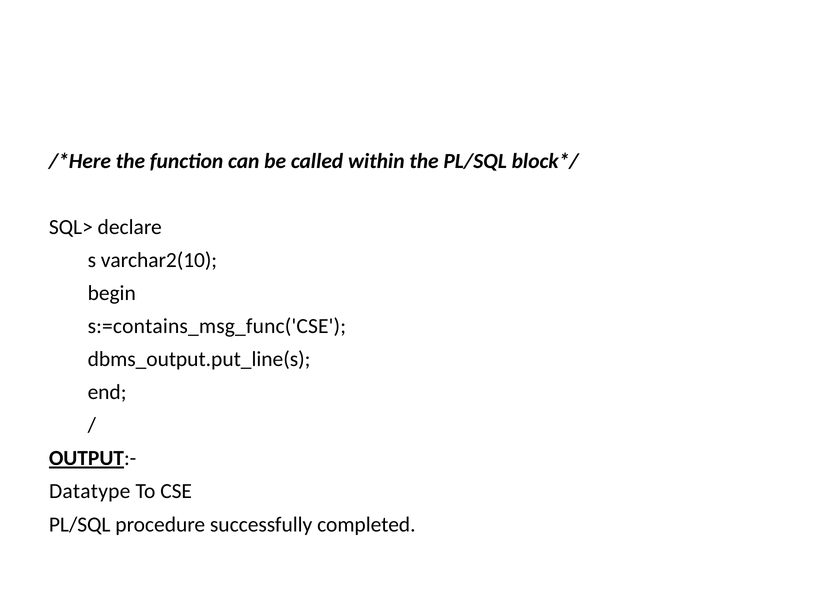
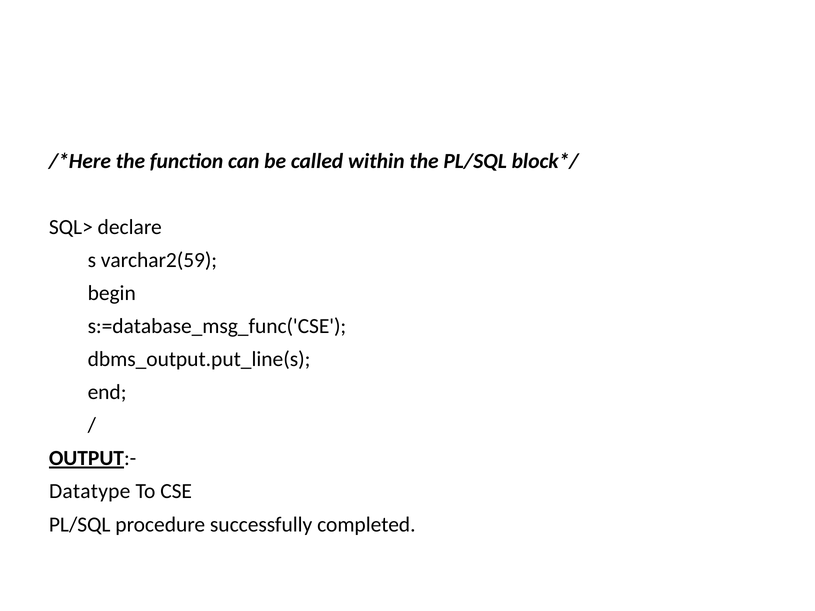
varchar2(10: varchar2(10 -> varchar2(59 (159, 260)
s:=contains_msg_func('CSE: s:=contains_msg_func('CSE -> s:=database_msg_func('CSE (217, 326)
